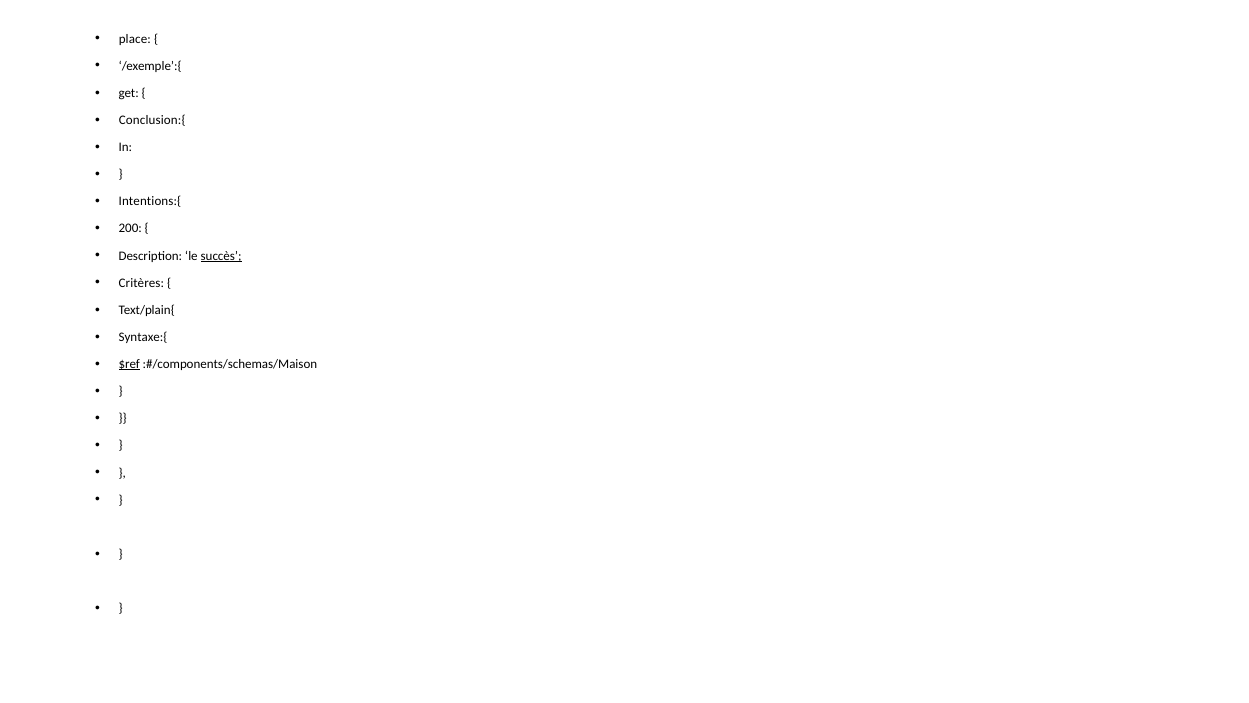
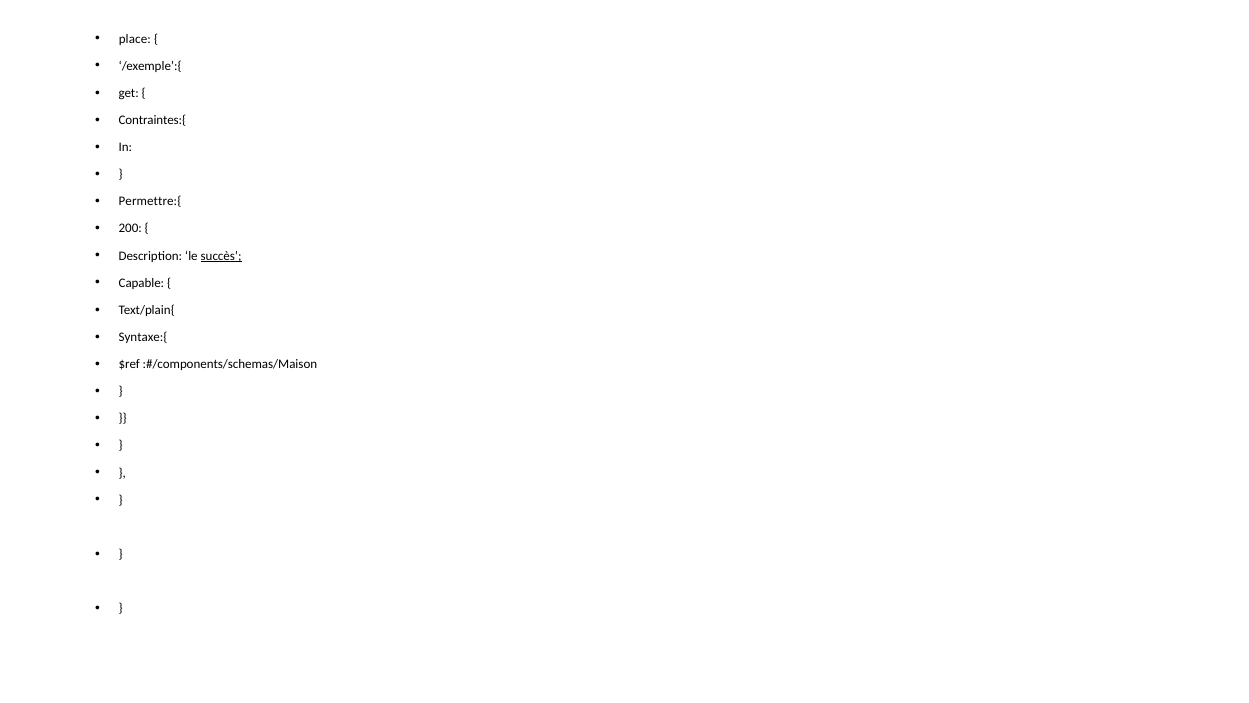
Conclusion:{: Conclusion:{ -> Contraintes:{ (152, 120)
Intentions:{: Intentions:{ -> Permettre:{ (150, 201)
Critères: Critères -> Capable (141, 283)
$ref underline: present -> none (129, 364)
